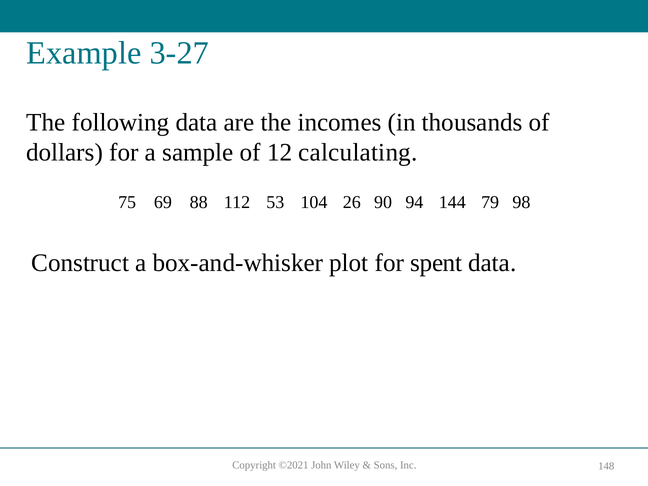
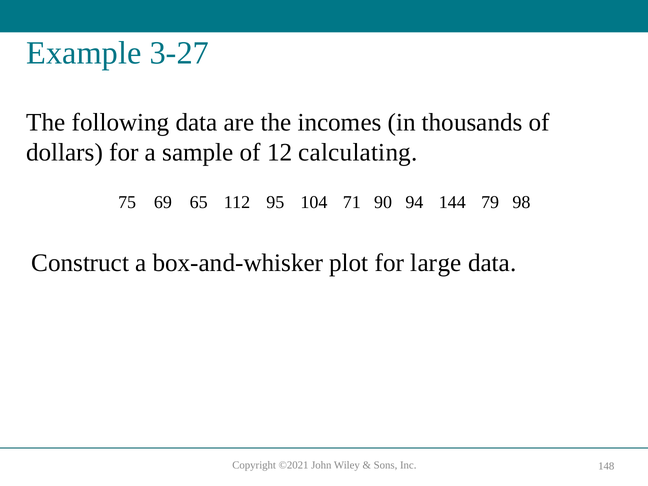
88: 88 -> 65 (199, 202)
53: 53 -> 95 (275, 202)
26: 26 -> 71 (352, 202)
spent: spent -> large (436, 263)
